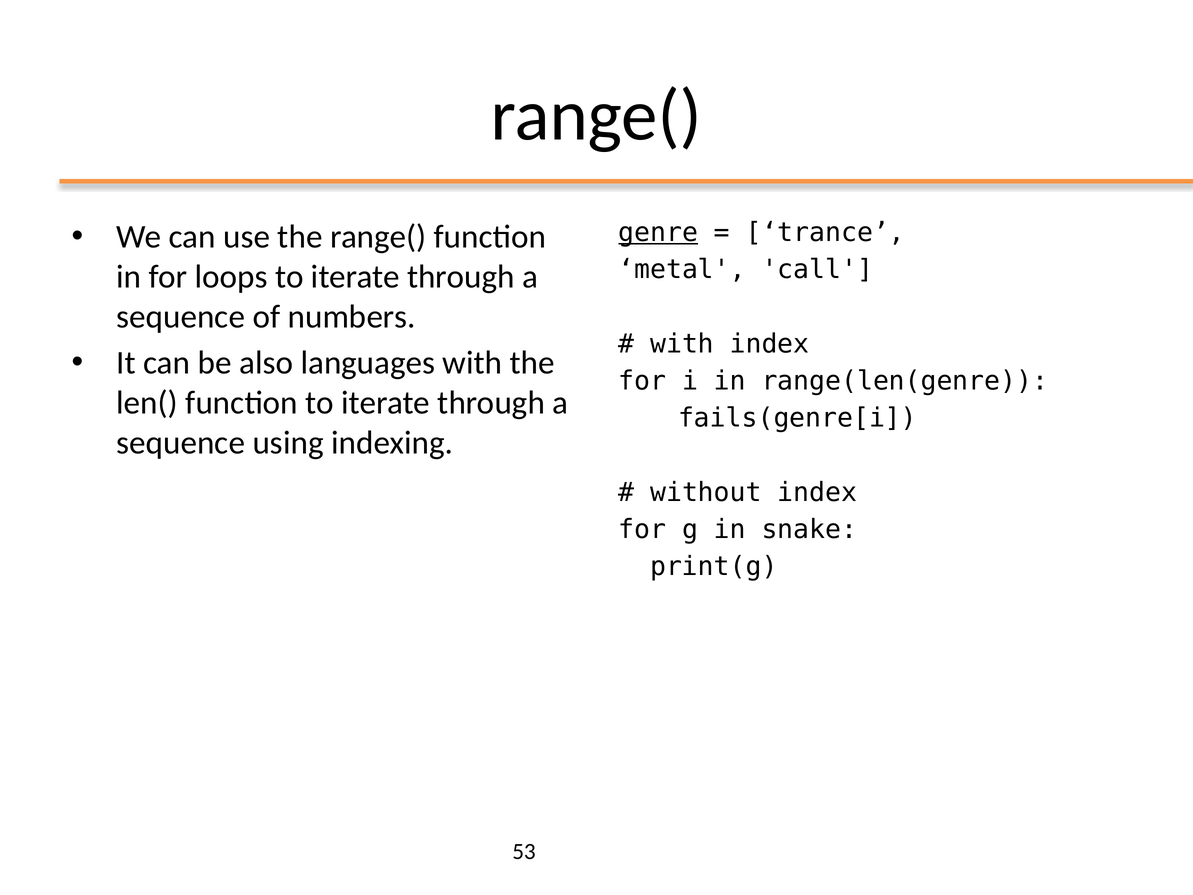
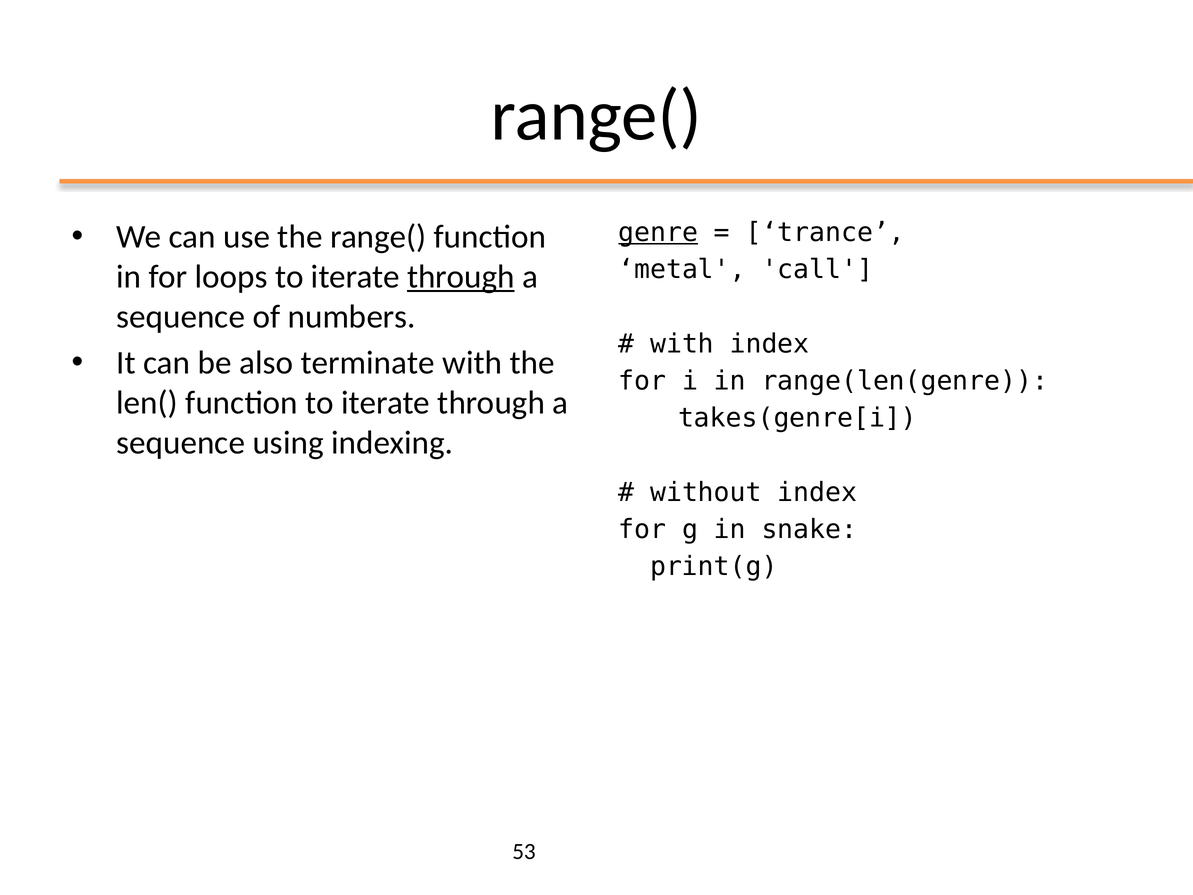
through underline: none -> present (461, 277)
languages: languages -> terminate (368, 363)
fails(genre[i: fails(genre[i -> takes(genre[i (797, 418)
